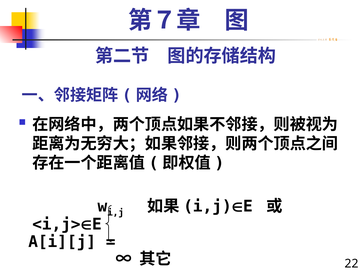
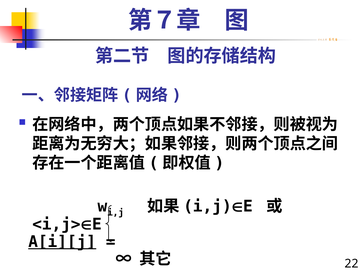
A[i][j underline: none -> present (62, 241)
